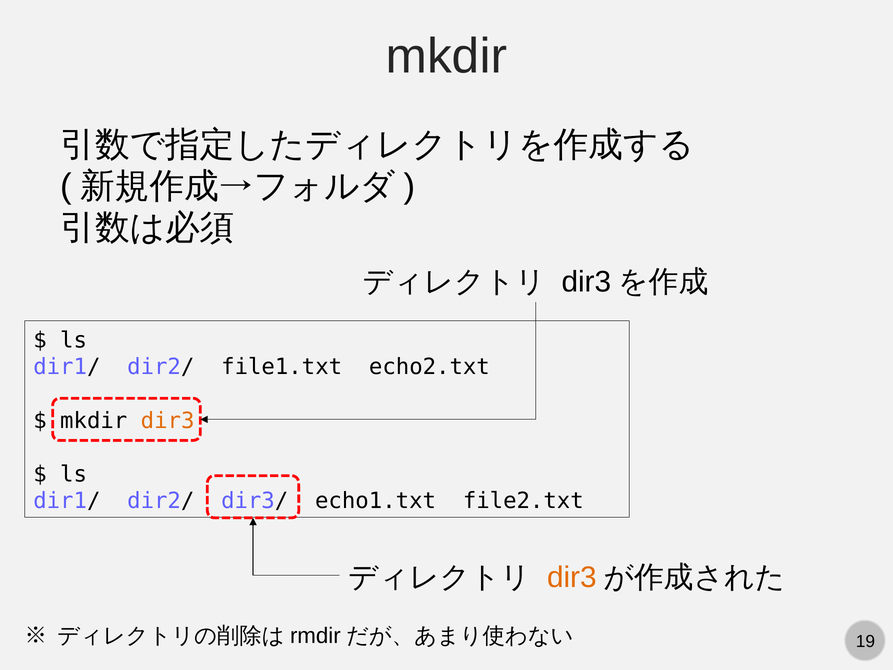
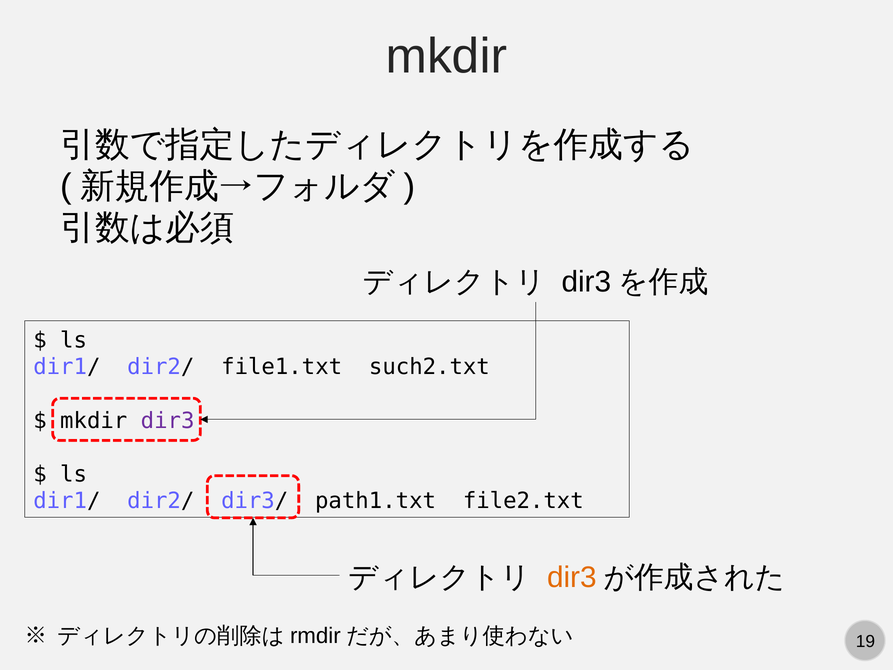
echo2.txt: echo2.txt -> such2.txt (429, 367)
dir3 colour: orange -> purple (168, 420)
echo1.txt: echo1.txt -> path1.txt (376, 501)
